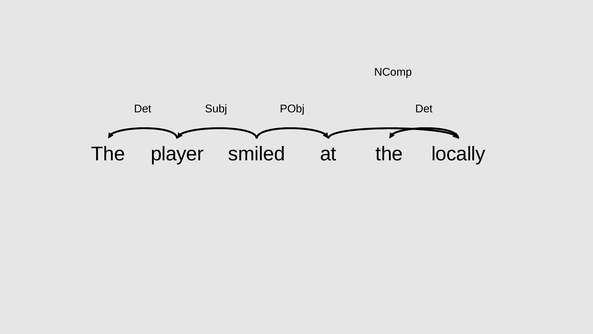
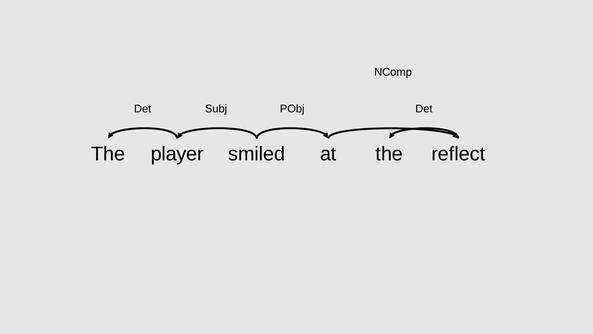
locally: locally -> reflect (458, 154)
